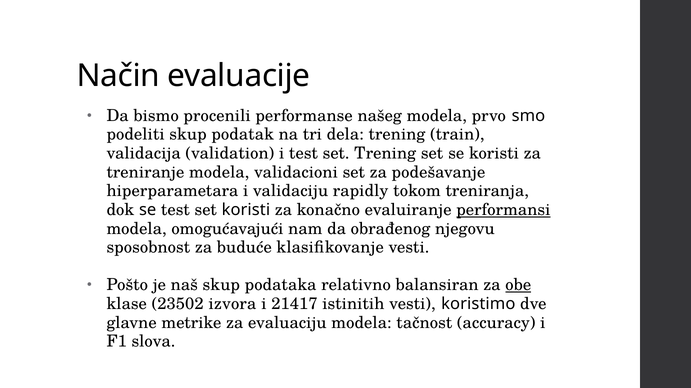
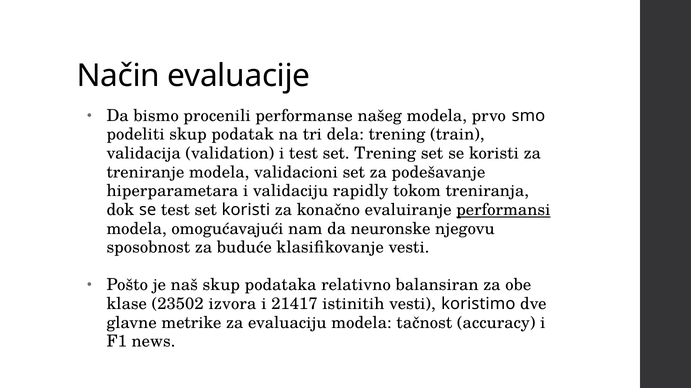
obrađenog: obrađenog -> neuronske (391, 229)
obe underline: present -> none (518, 286)
slova: slova -> news (153, 342)
